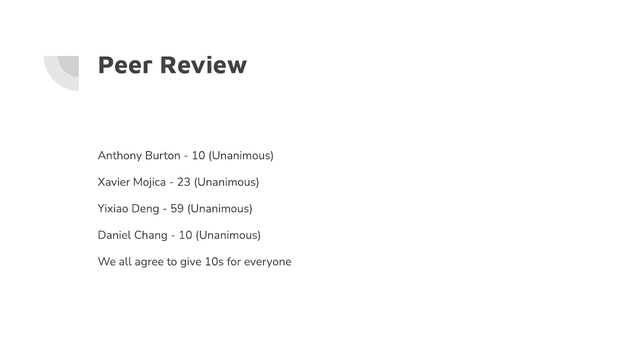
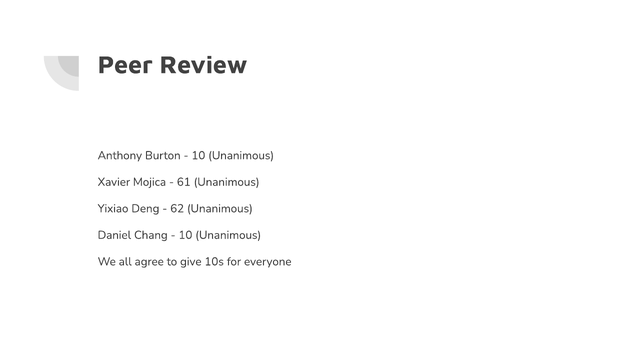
23: 23 -> 61 (184, 182)
59: 59 -> 62 (177, 209)
